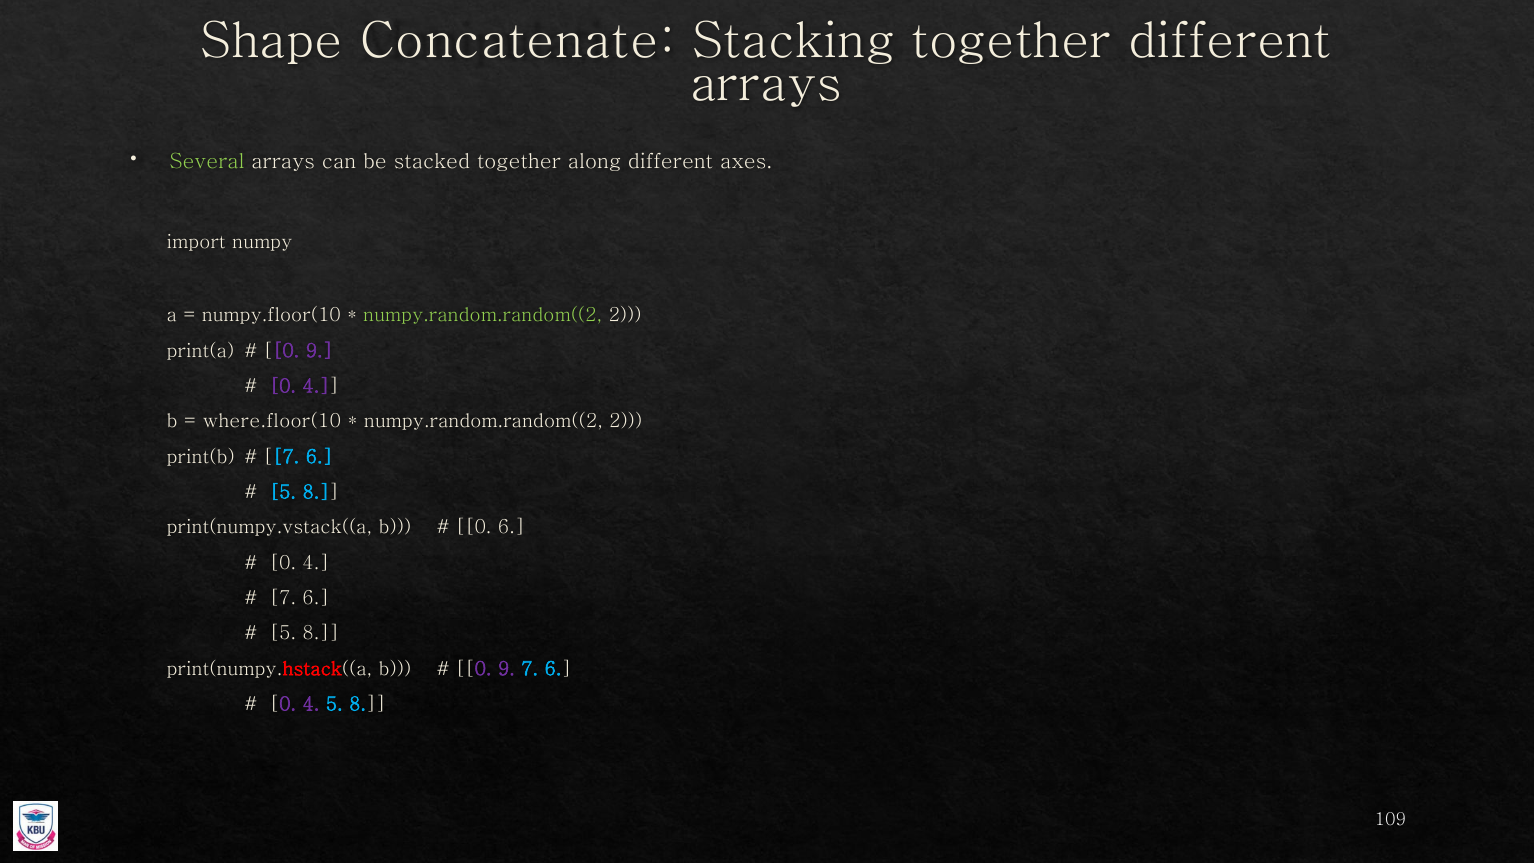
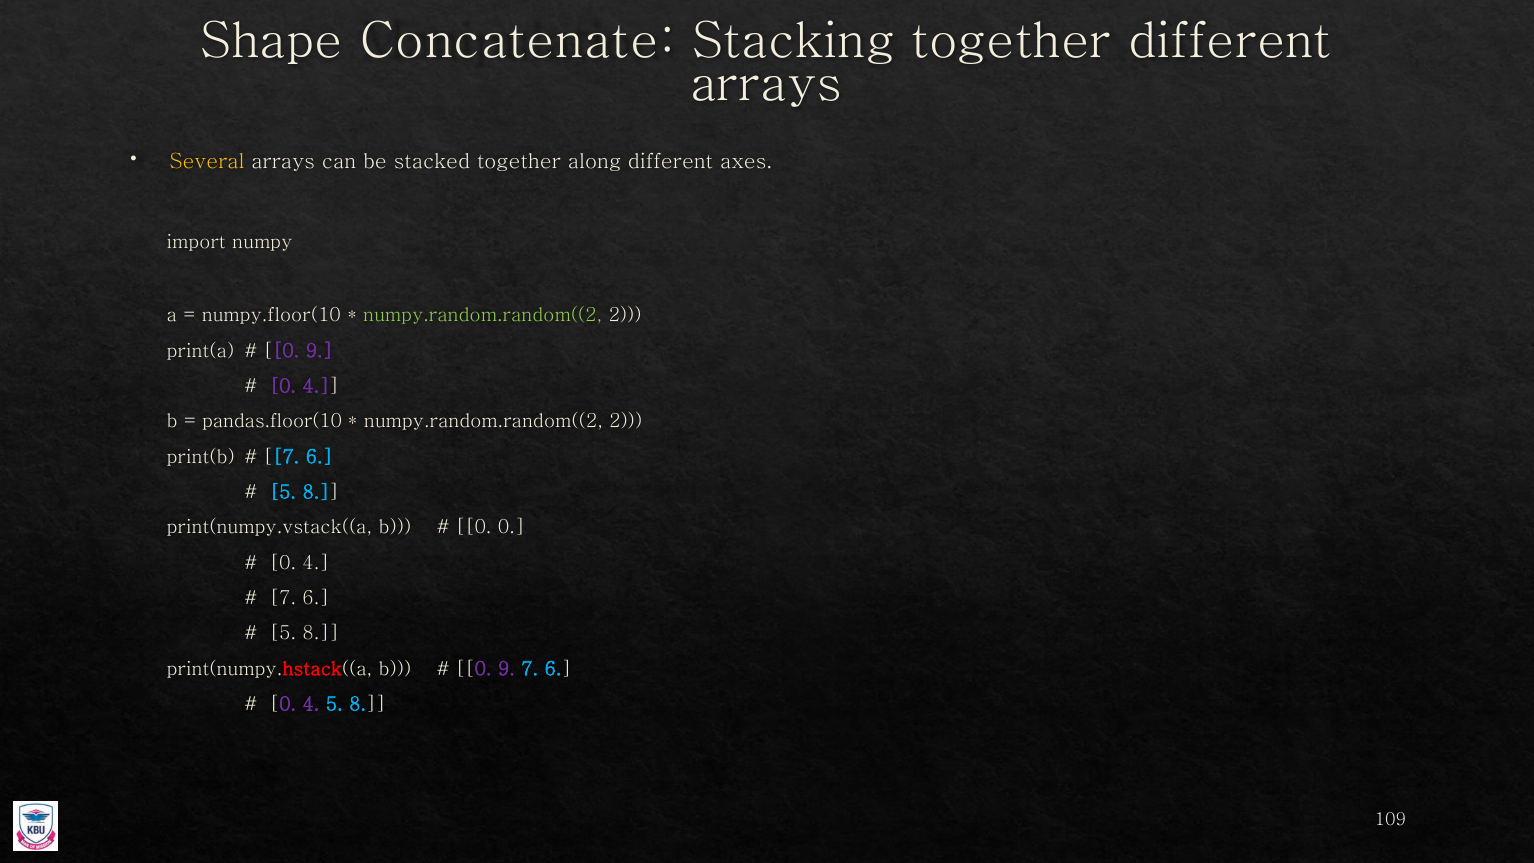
Several colour: light green -> yellow (207, 161)
where.floor(10: where.floor(10 -> pandas.floor(10 (272, 421)
0 6: 6 -> 0 (511, 527)
